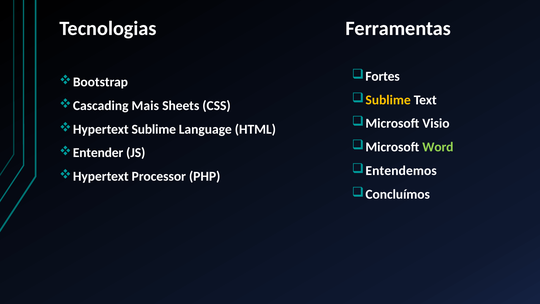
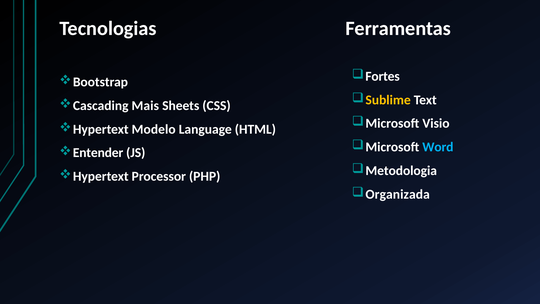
Hypertext Sublime: Sublime -> Modelo (154, 129)
Word colour: light green -> light blue (438, 147)
Entendemos: Entendemos -> Metodologia (401, 171)
Concluímos: Concluímos -> Organizada (398, 194)
